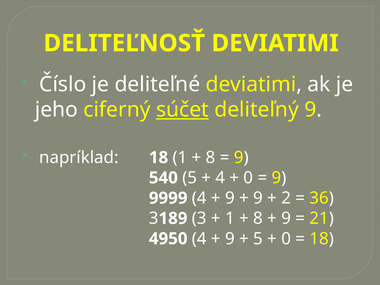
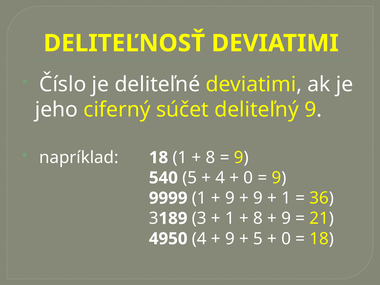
súčet underline: present -> none (182, 110)
9999 4: 4 -> 1 (199, 198)
2: 2 -> 1 (286, 198)
